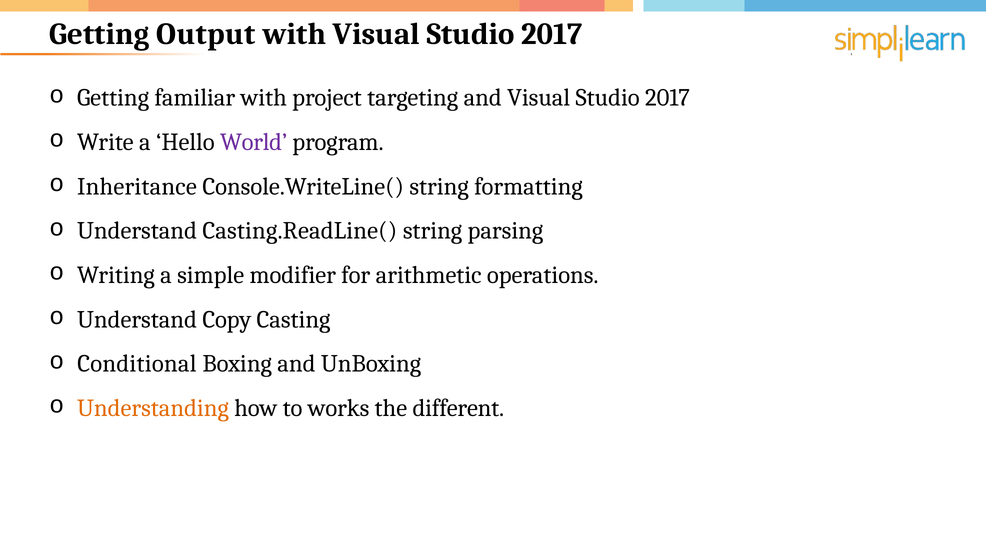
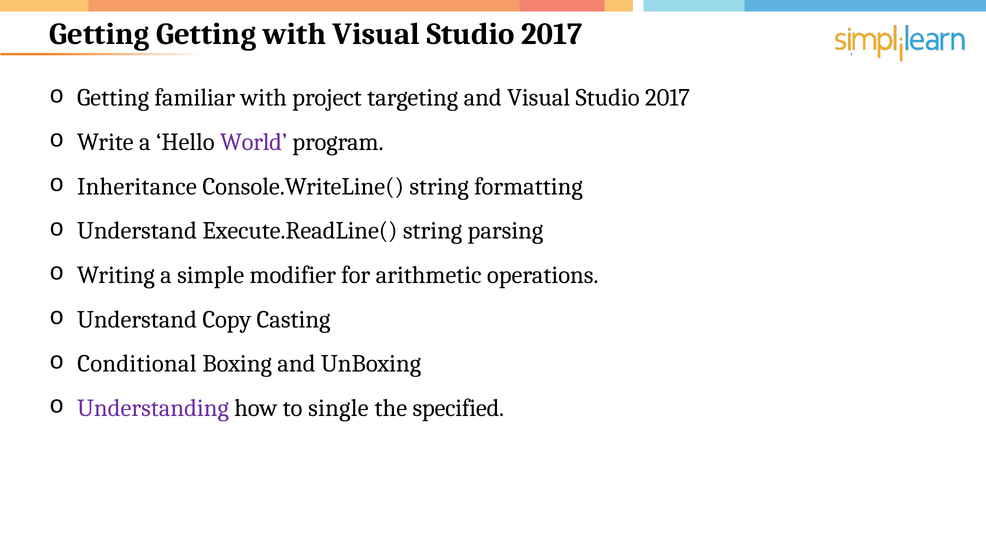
Getting Output: Output -> Getting (206, 34)
Casting.ReadLine(: Casting.ReadLine( -> Execute.ReadLine( (300, 231)
Understanding colour: orange -> purple (153, 408)
works: works -> single (338, 408)
different: different -> specified (458, 408)
